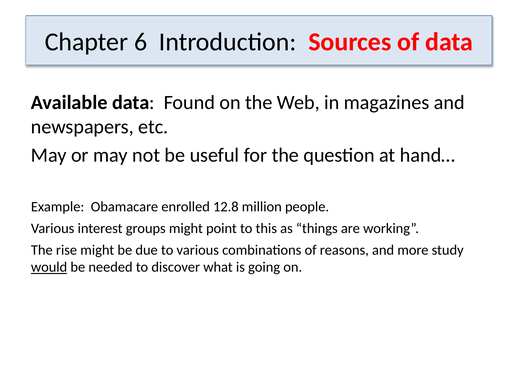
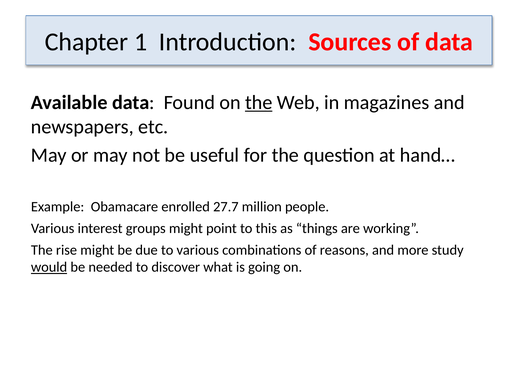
6: 6 -> 1 (141, 42)
the underline: none -> present (259, 102)
12.8: 12.8 -> 27.7 (226, 206)
